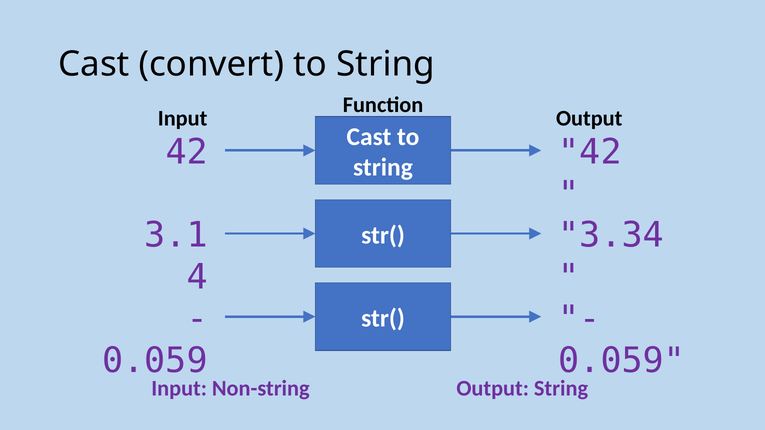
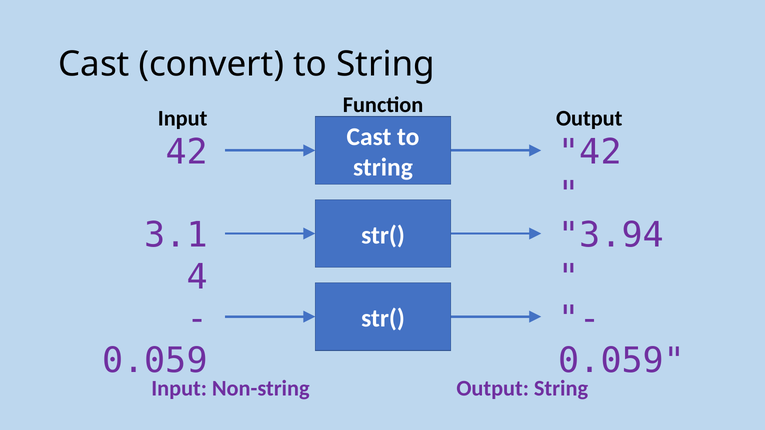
3.34: 3.34 -> 3.94 (611, 236)
